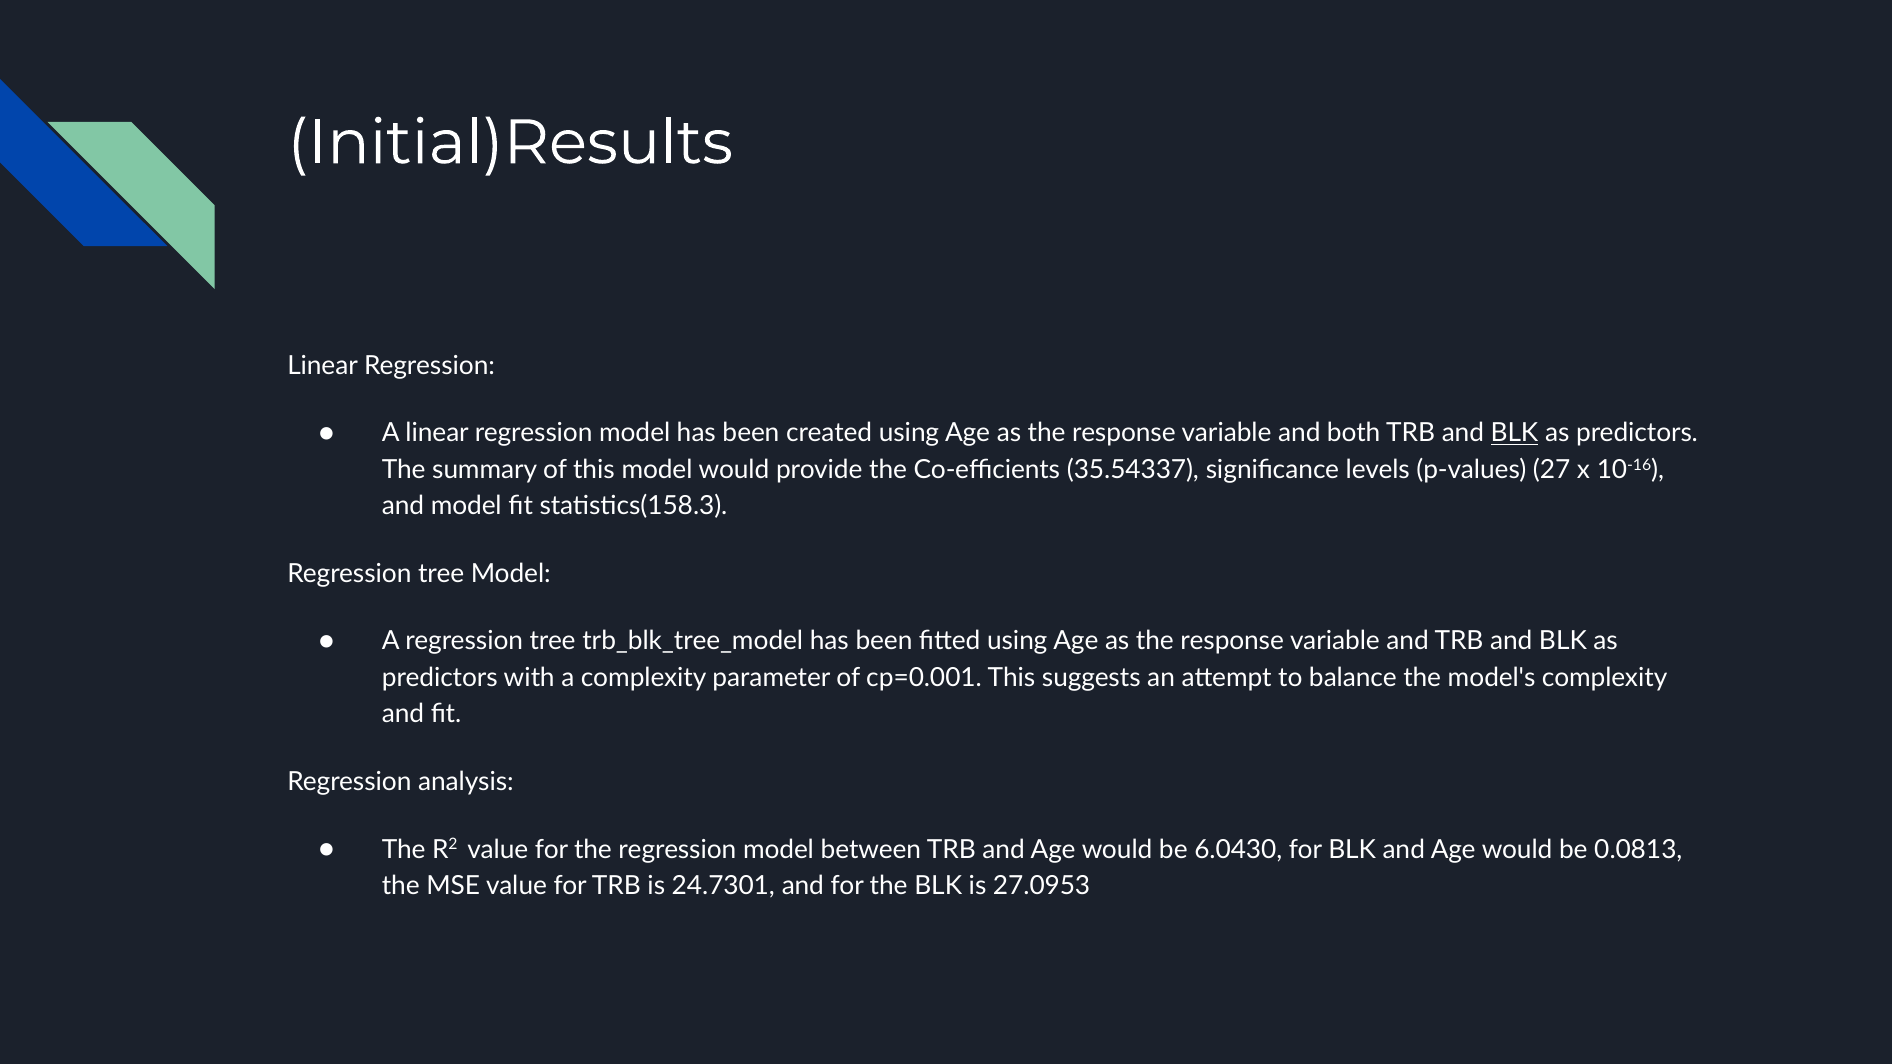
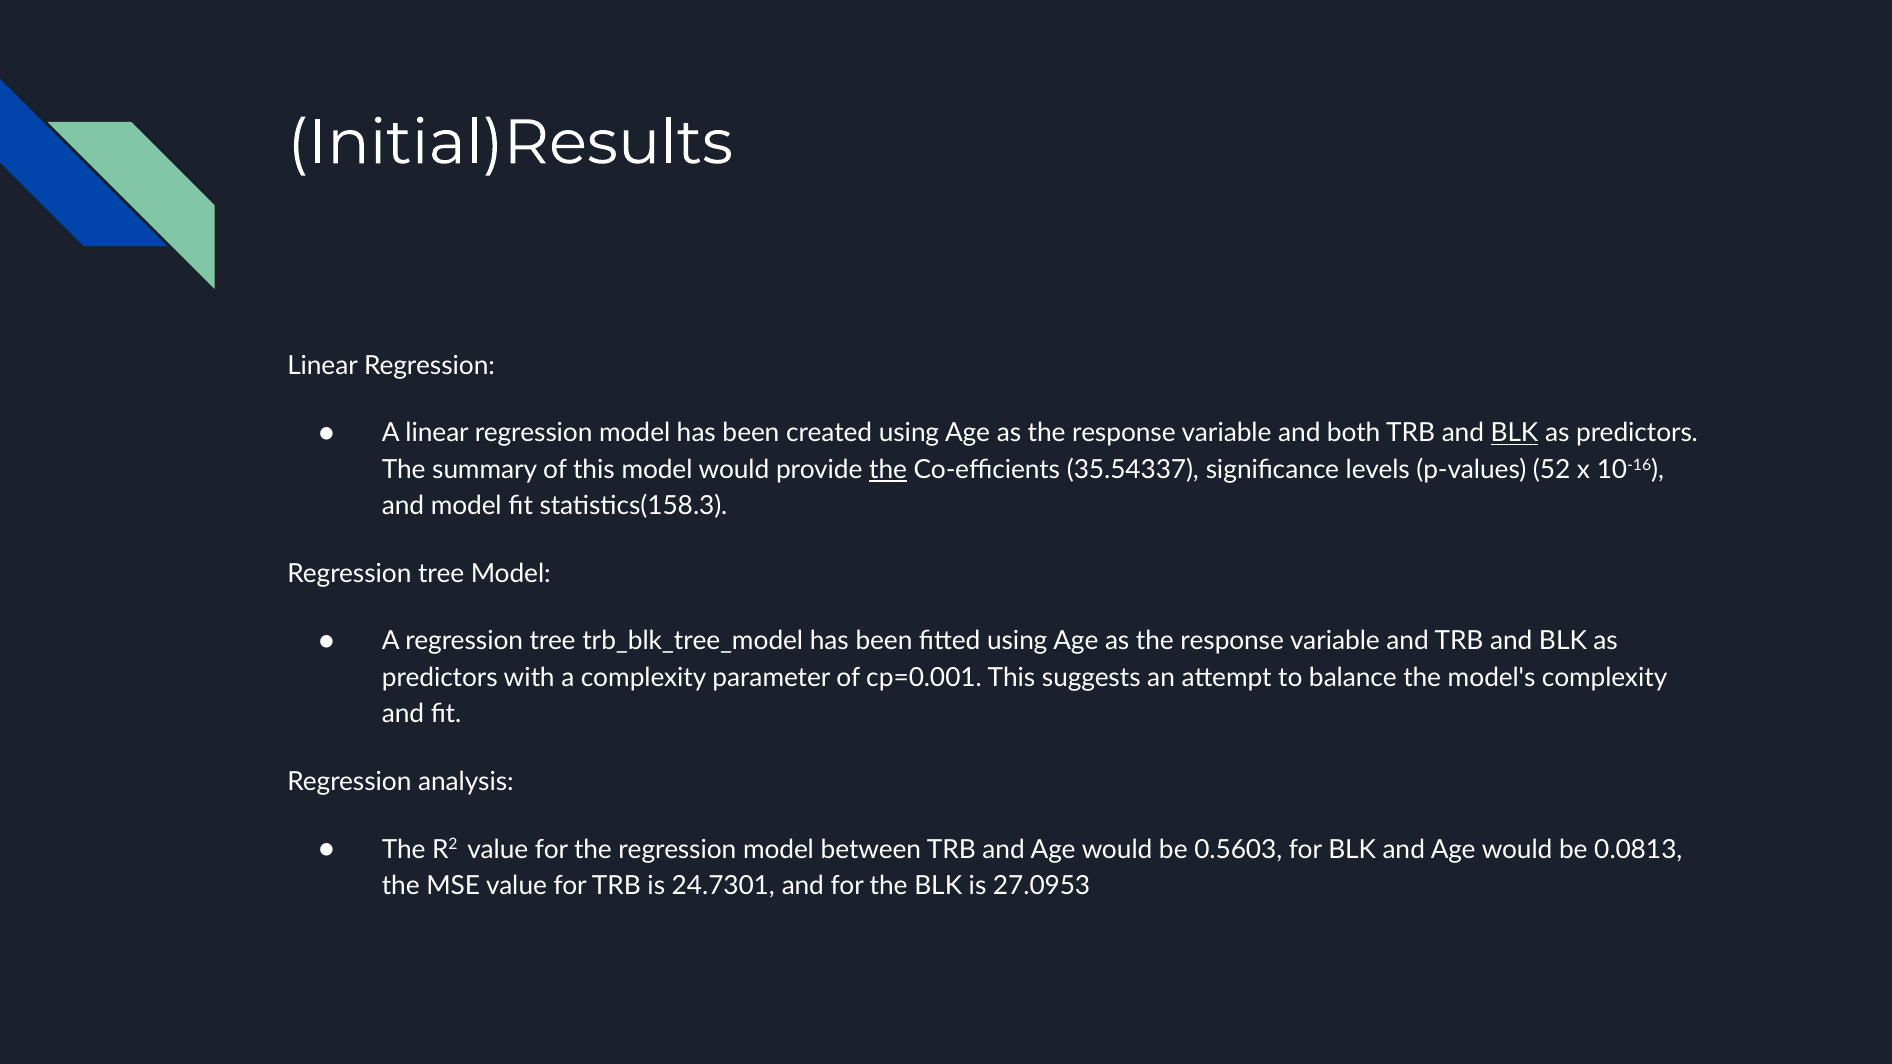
the underline: none -> present (888, 470)
27: 27 -> 52 (1552, 470)
6.0430: 6.0430 -> 0.5603 (1238, 850)
